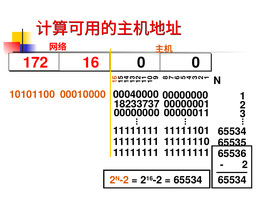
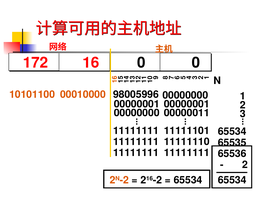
00040000: 00040000 -> 98005996 (136, 94)
18233737: 18233737 -> 00000001 (137, 104)
